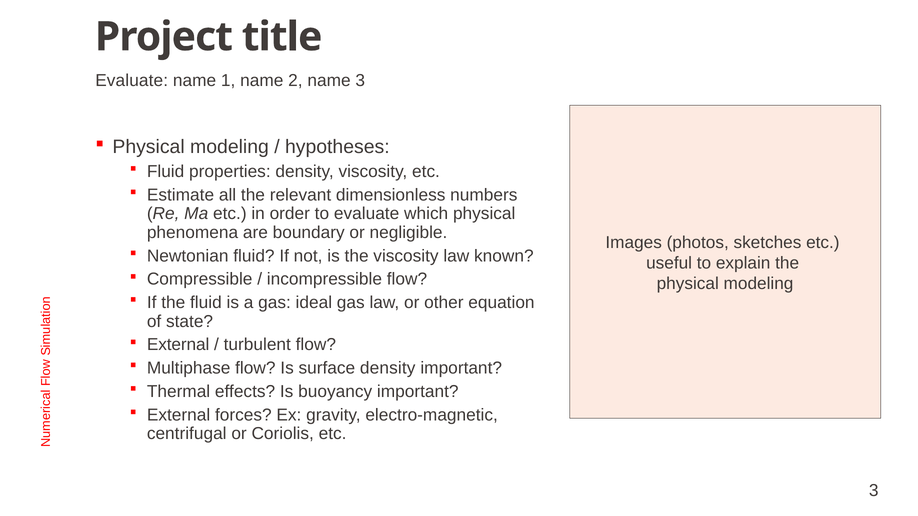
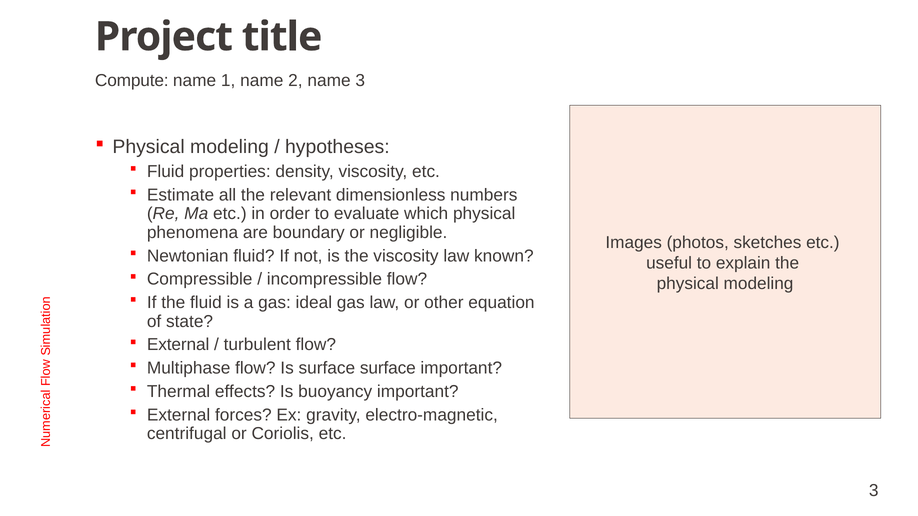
Evaluate: Evaluate -> Compute (132, 81)
surface density: density -> surface (388, 368)
